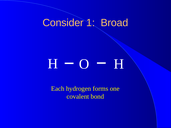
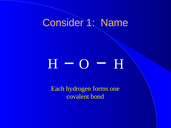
Broad: Broad -> Name (114, 23)
